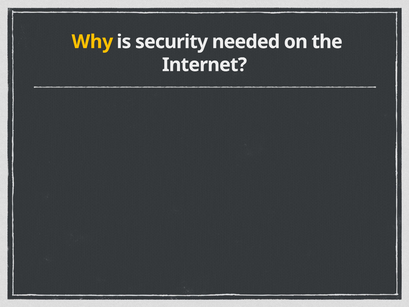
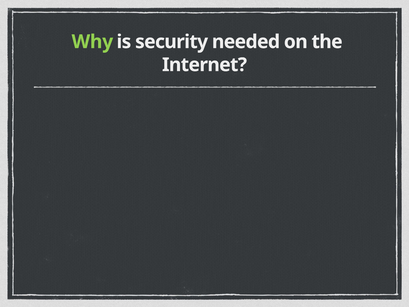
Why colour: yellow -> light green (92, 42)
